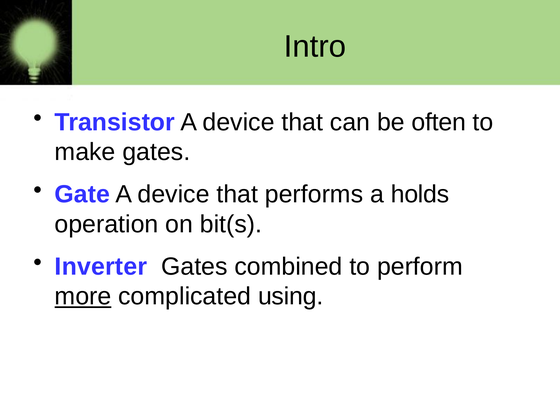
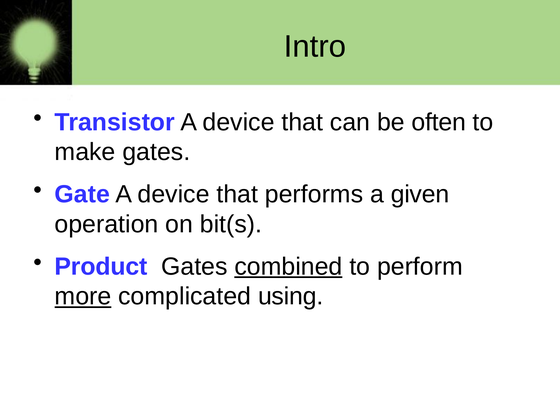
holds: holds -> given (420, 194)
Inverter: Inverter -> Product (101, 267)
combined underline: none -> present (288, 267)
